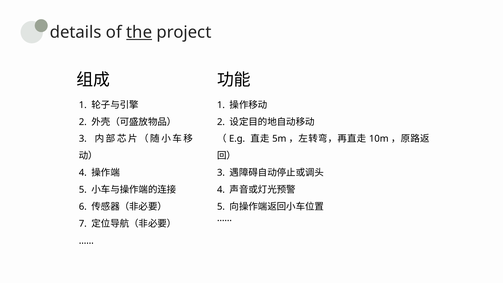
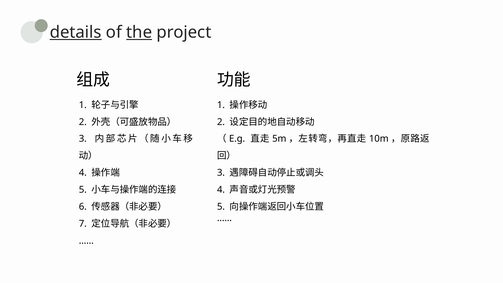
details underline: none -> present (76, 32)
